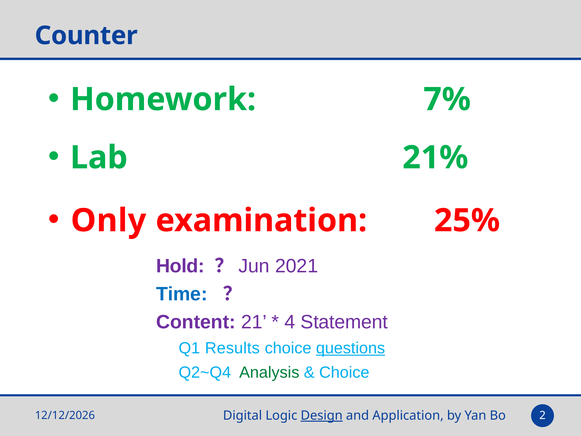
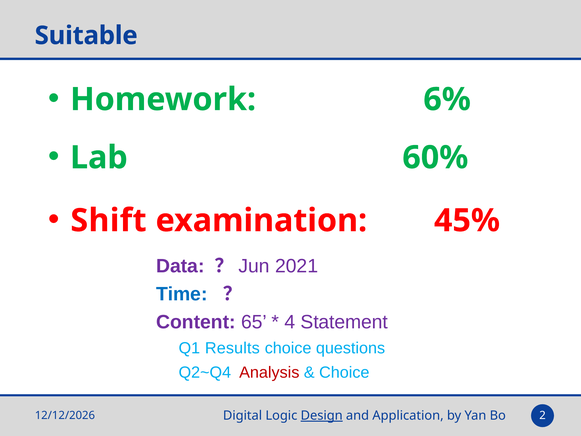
Counter: Counter -> Suitable (86, 36)
7%: 7% -> 6% (447, 99)
21%: 21% -> 60% (435, 158)
Only: Only -> Shift (108, 220)
25%: 25% -> 45% (467, 220)
Hold: Hold -> Data (180, 266)
21: 21 -> 65 (254, 322)
questions underline: present -> none (351, 348)
Analysis colour: green -> red (269, 372)
